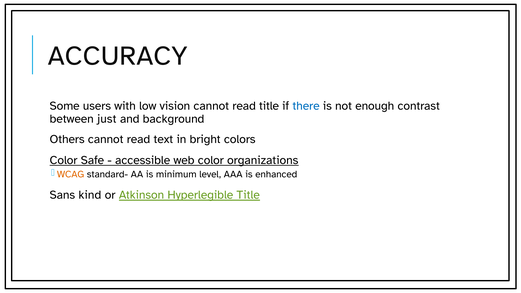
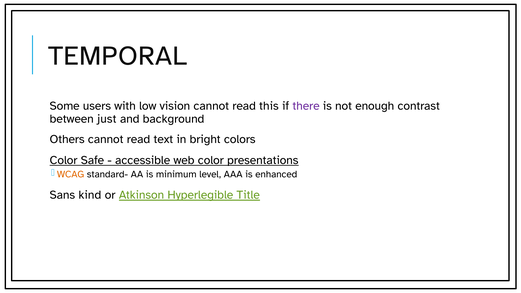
ACCURACY: ACCURACY -> TEMPORAL (118, 56)
read title: title -> this (269, 106)
there colour: blue -> purple (306, 106)
organizations: organizations -> presentations (263, 160)
